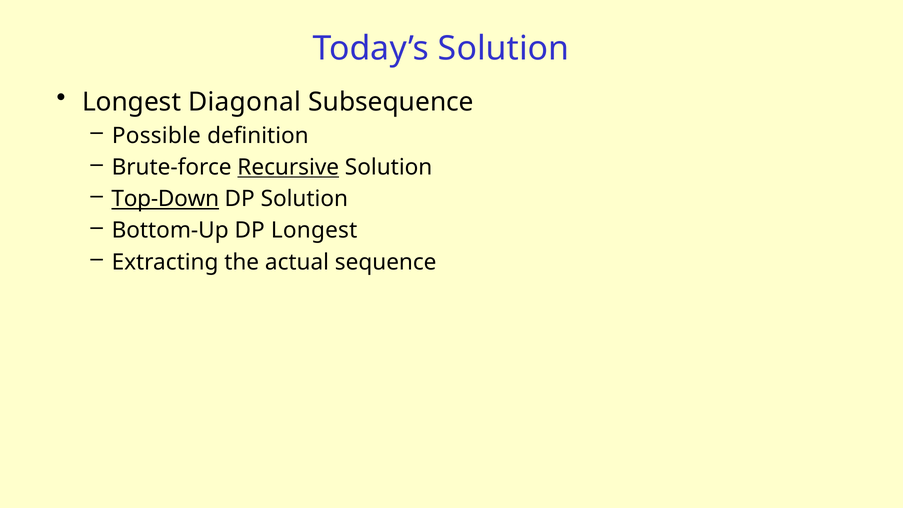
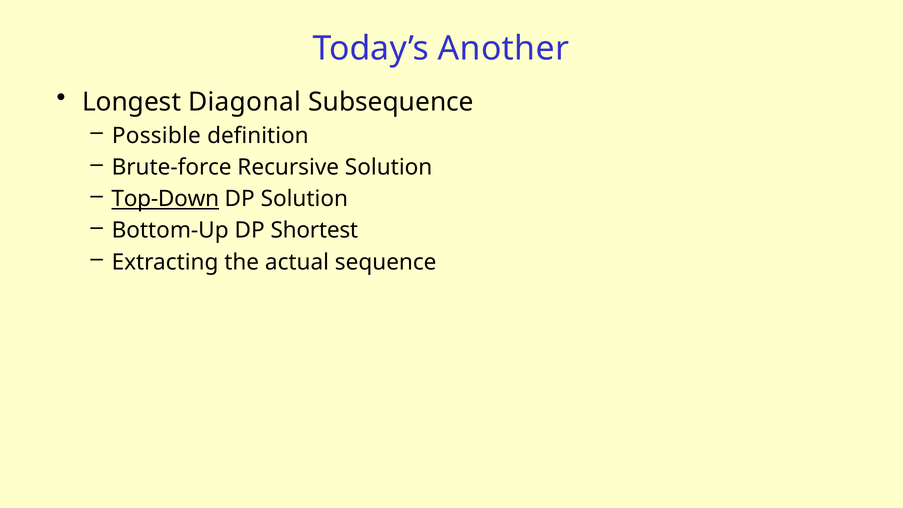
Today’s Solution: Solution -> Another (504, 48)
Recursive underline: present -> none (288, 167)
DP Longest: Longest -> Shortest (314, 230)
